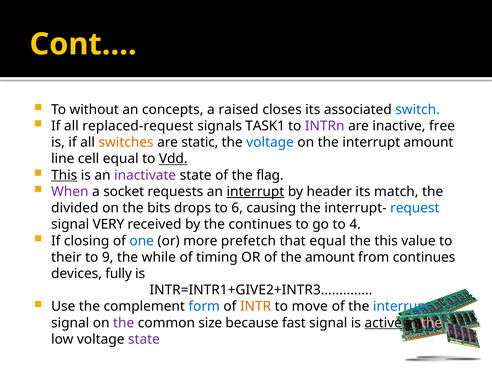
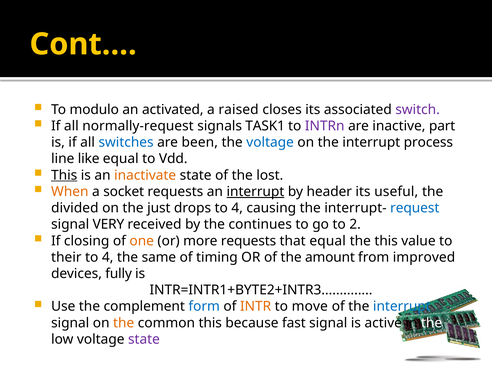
without: without -> modulo (94, 110)
concepts: concepts -> activated (173, 110)
switch colour: blue -> purple (418, 110)
replaced-request: replaced-request -> normally-request (138, 126)
free: free -> part (442, 126)
switches colour: orange -> blue (126, 142)
static: static -> been (200, 142)
interrupt amount: amount -> process (428, 142)
cell: cell -> like (89, 159)
Vdd underline: present -> none (173, 159)
inactivate colour: purple -> orange (145, 175)
flag: flag -> lost (270, 175)
When colour: purple -> orange (70, 192)
match: match -> useful (396, 192)
bits: bits -> just (159, 208)
drops to 6: 6 -> 4 (237, 208)
4: 4 -> 2 (355, 224)
one colour: blue -> orange (142, 241)
more prefetch: prefetch -> requests (249, 241)
9: 9 -> 4 (108, 257)
while: while -> same (159, 257)
from continues: continues -> improved (424, 257)
INTR=INTR1+GIVE2+INTR3: INTR=INTR1+GIVE2+INTR3 -> INTR=INTR1+BYTE2+INTR3 (261, 290)
the colour: purple -> orange (124, 323)
common size: size -> this (210, 323)
active underline: present -> none (383, 323)
the colour: pink -> white (432, 323)
